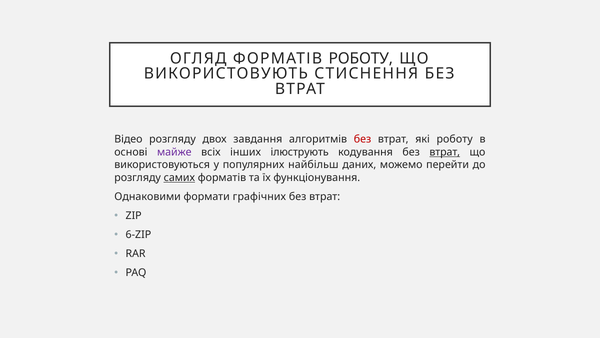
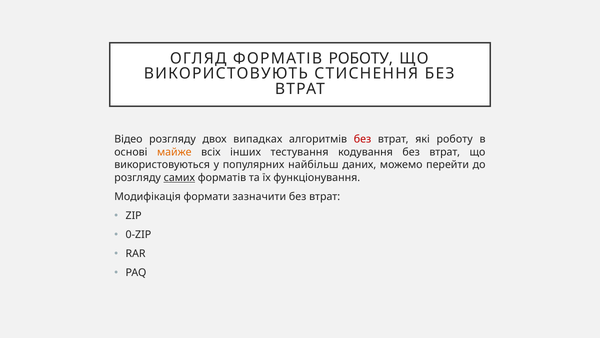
завдання: завдання -> випадках (258, 139)
майже colour: purple -> orange (174, 152)
ілюструють: ілюструють -> тестування (300, 152)
втрат underline: present -> none (445, 152)
Однаковими: Однаковими -> Модифікація (148, 196)
графічних: графічних -> зазначити (259, 196)
6-ZIP: 6-ZIP -> 0-ZIP (138, 234)
